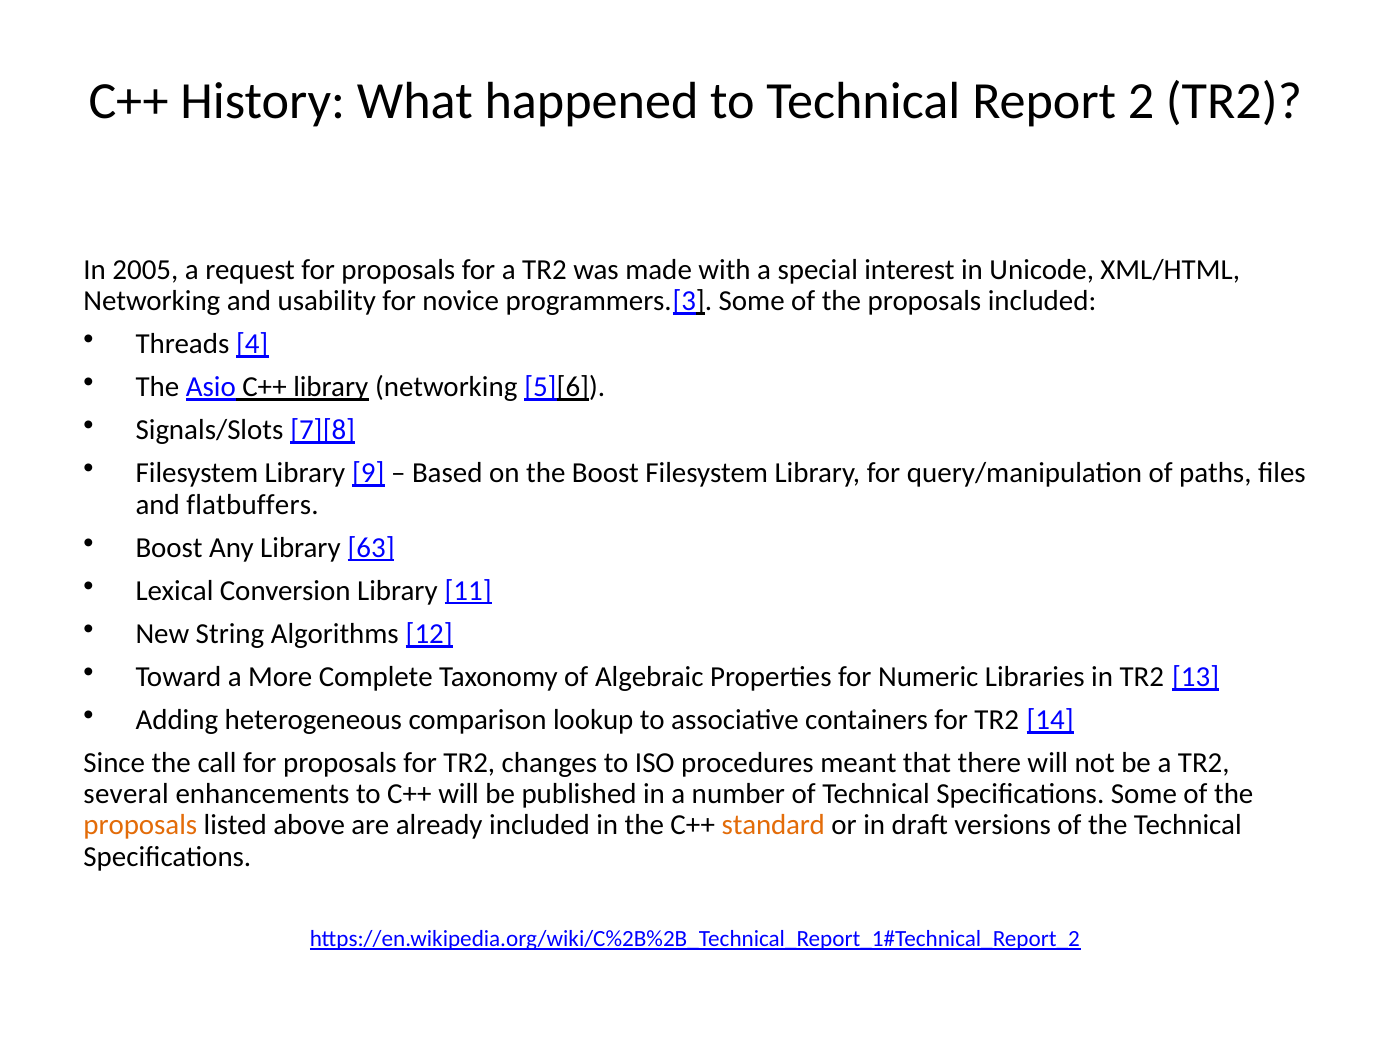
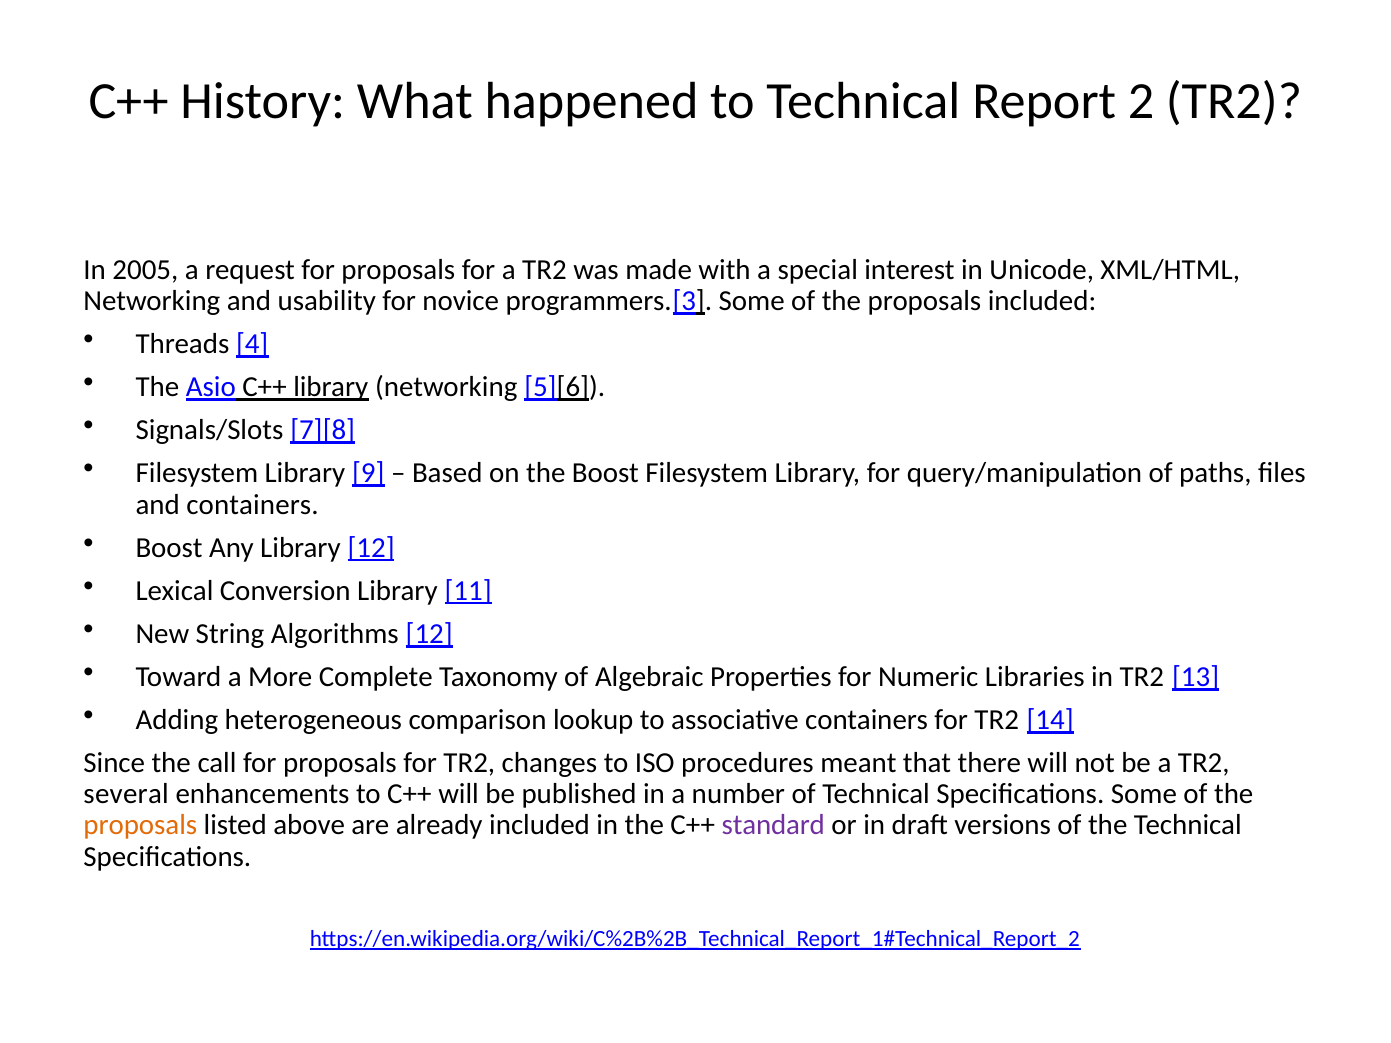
and flatbuffers: flatbuffers -> containers (253, 505)
Library 63: 63 -> 12 (371, 548)
standard colour: orange -> purple (773, 826)
